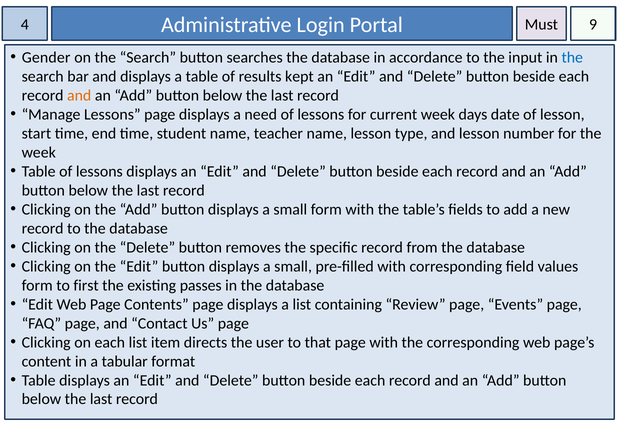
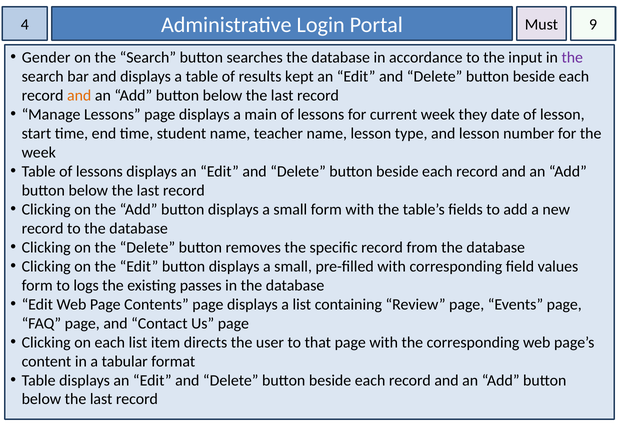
the colour: blue -> purple (572, 58)
need: need -> main (261, 115)
days: days -> they (473, 115)
first: first -> logs (86, 286)
